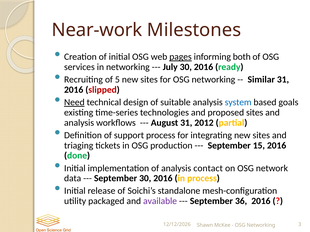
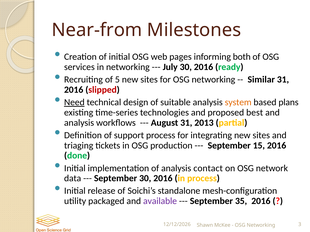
Near-work: Near-work -> Near-from (97, 30)
pages underline: present -> none (181, 57)
system colour: blue -> orange (238, 103)
goals: goals -> plans (289, 103)
proposed sites: sites -> best (255, 113)
2012: 2012 -> 2013 (204, 123)
36: 36 -> 35 (241, 202)
